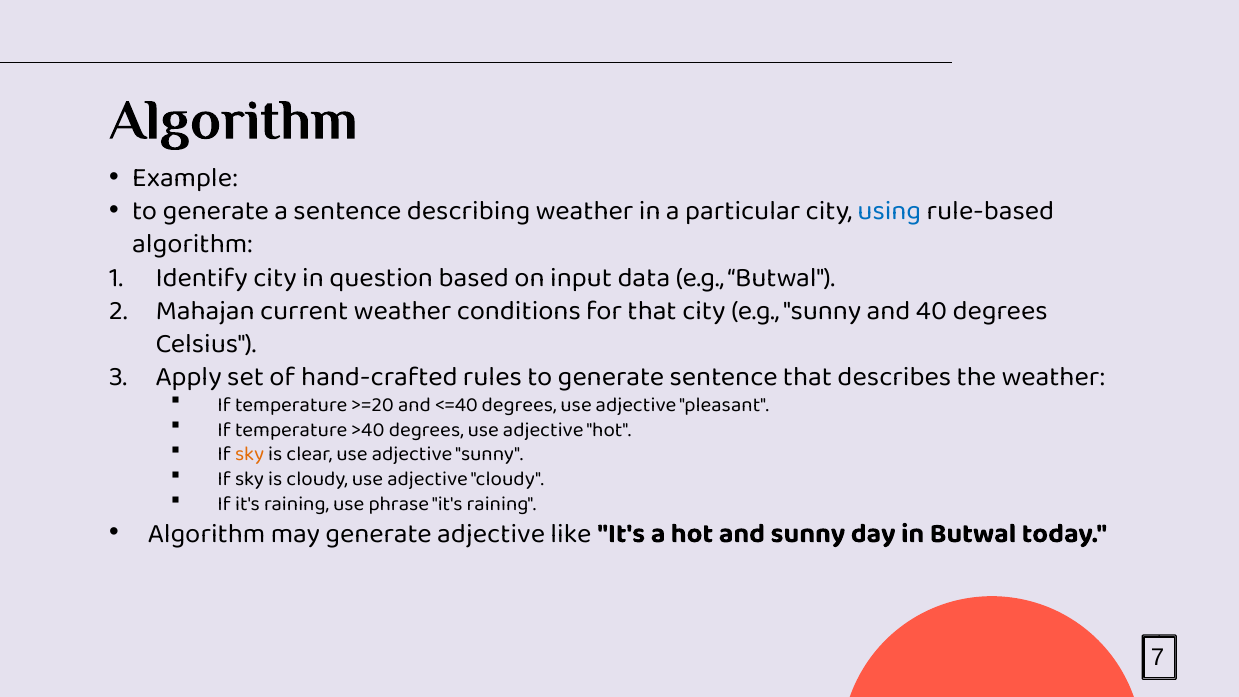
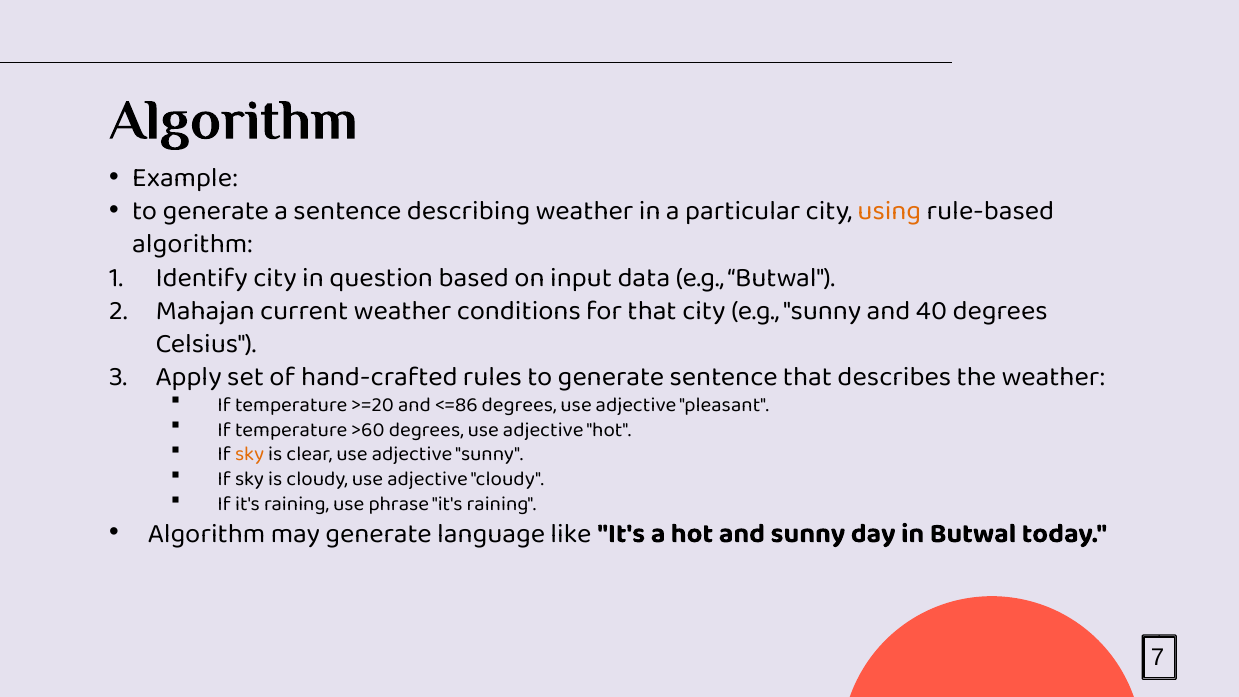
using colour: blue -> orange (889, 211)
<=40: <=40 -> <=86 (456, 404)
>40: >40 -> >60 (368, 429)
generate adjective: adjective -> language (491, 533)
